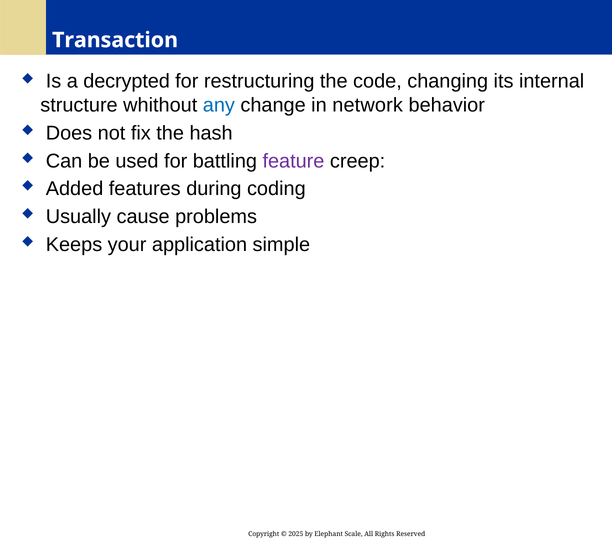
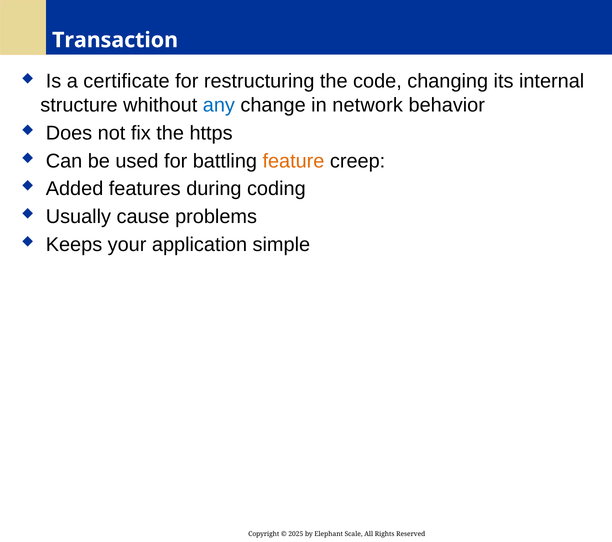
decrypted: decrypted -> certificate (126, 81)
hash: hash -> https (211, 133)
feature colour: purple -> orange (293, 161)
